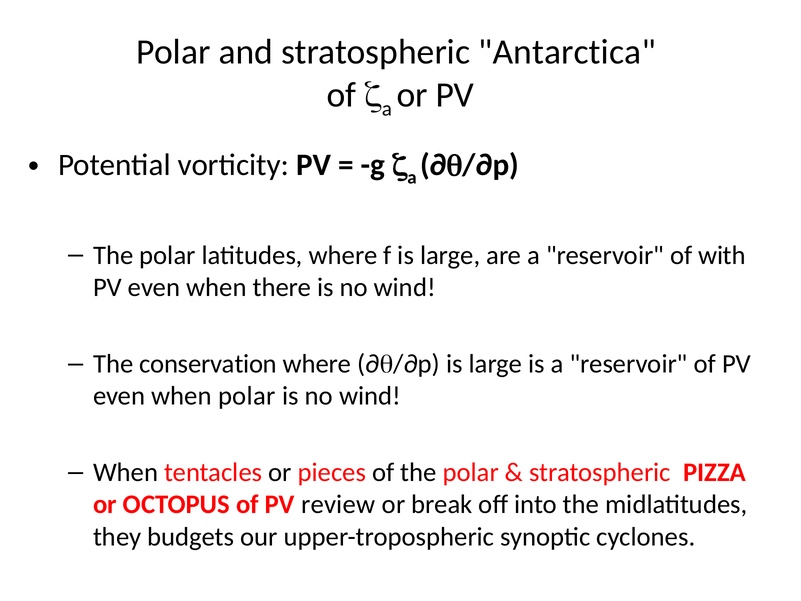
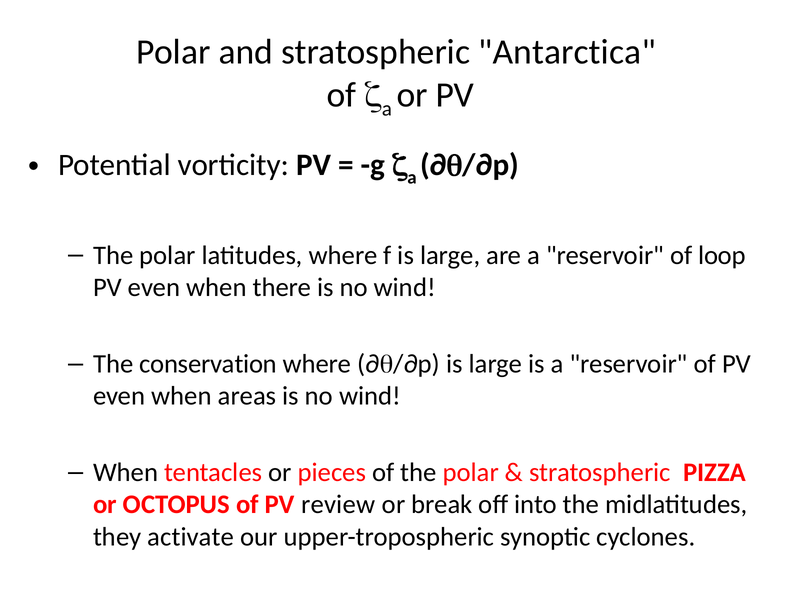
with: with -> loop (722, 255)
when polar: polar -> areas (247, 396)
budgets: budgets -> activate (191, 536)
